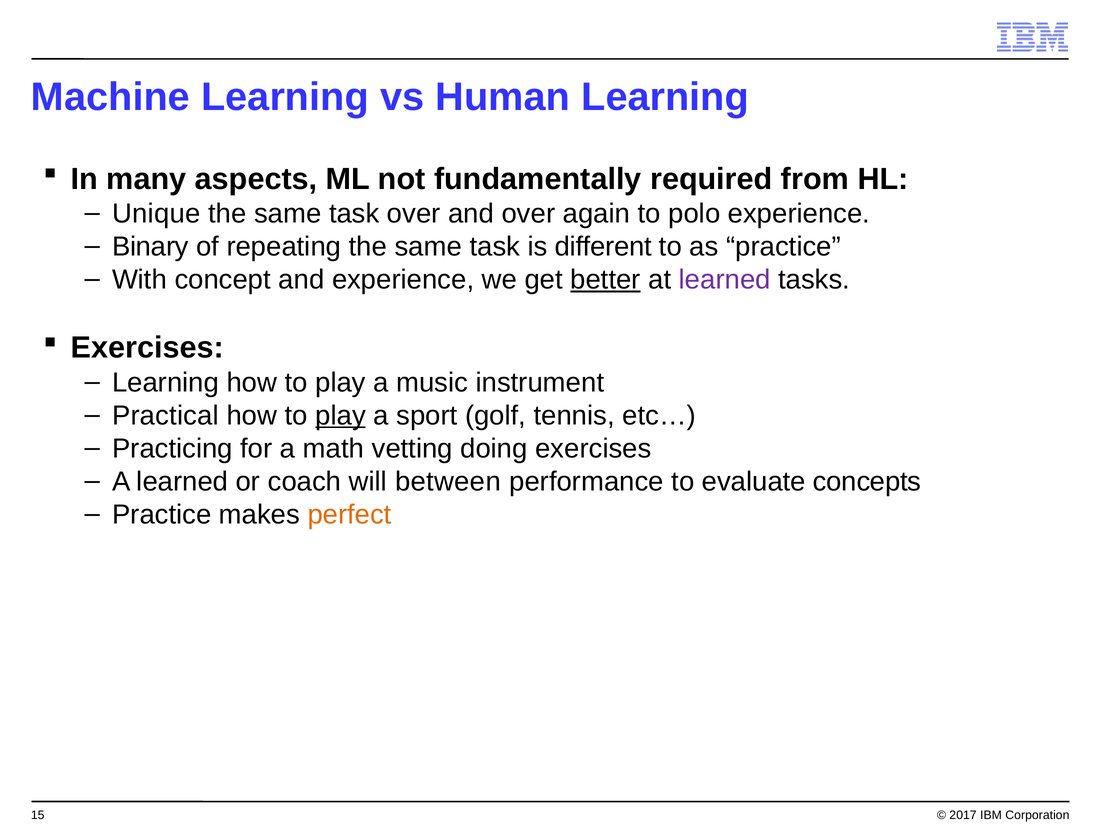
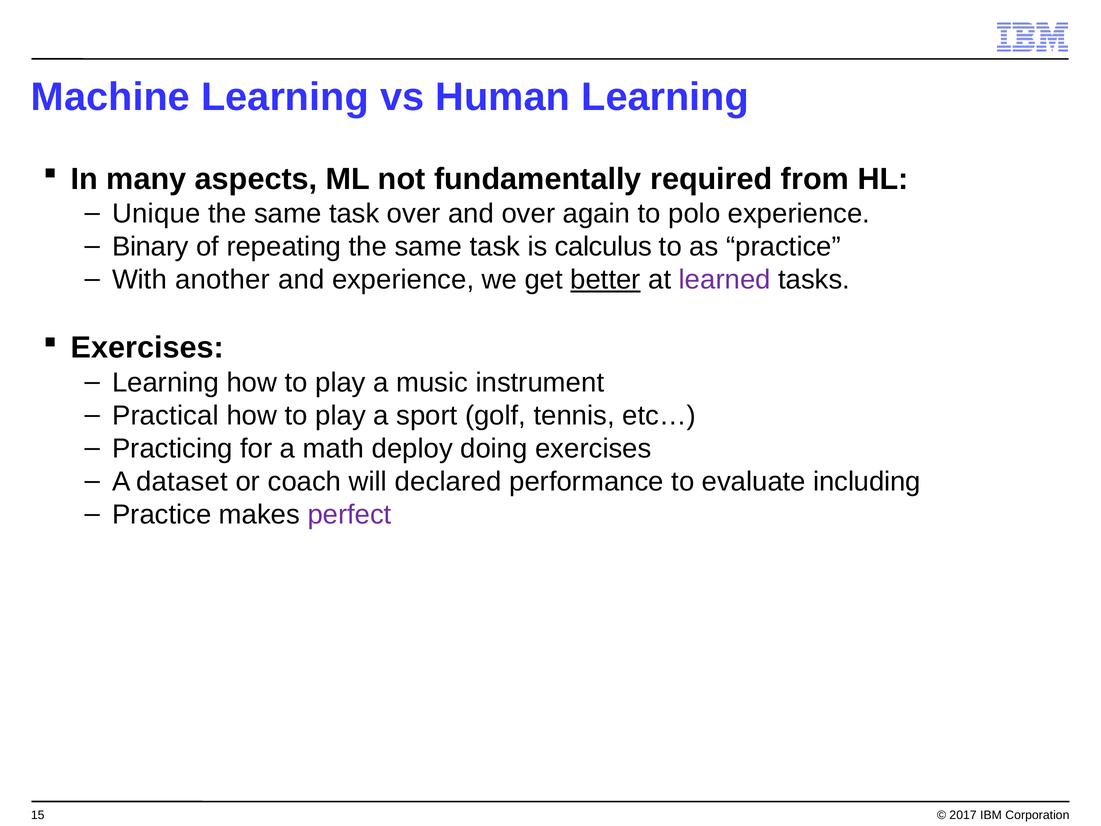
different: different -> calculus (603, 247)
concept: concept -> another (223, 280)
play underline: present -> none (341, 415)
vetting: vetting -> deploy (412, 448)
A learned: learned -> dataset (182, 482)
between: between -> declared (448, 482)
concepts: concepts -> including (867, 482)
perfect colour: orange -> purple (350, 515)
